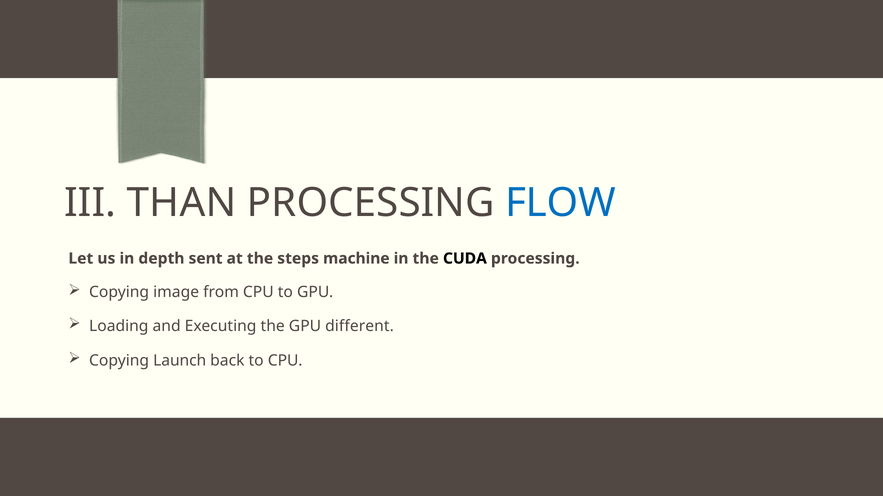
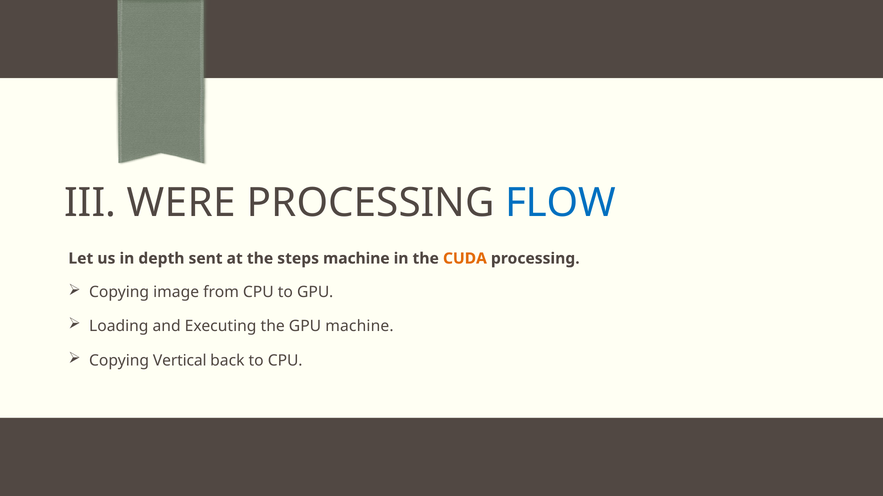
THAN: THAN -> WERE (181, 203)
CUDA colour: black -> orange (465, 259)
GPU different: different -> machine (359, 326)
Launch: Launch -> Vertical (180, 361)
